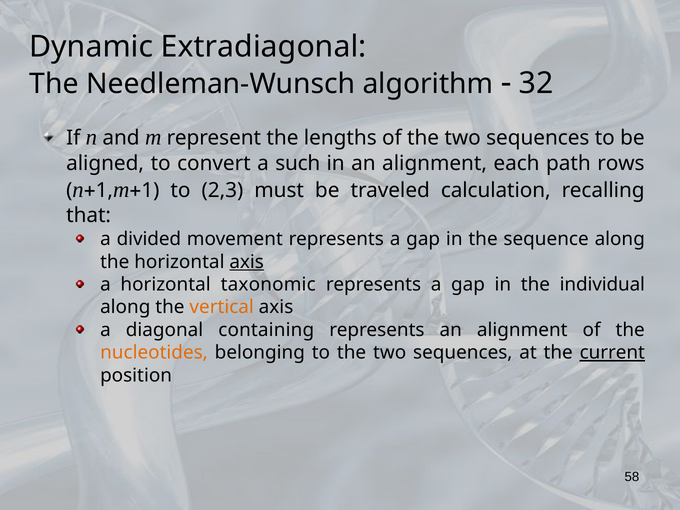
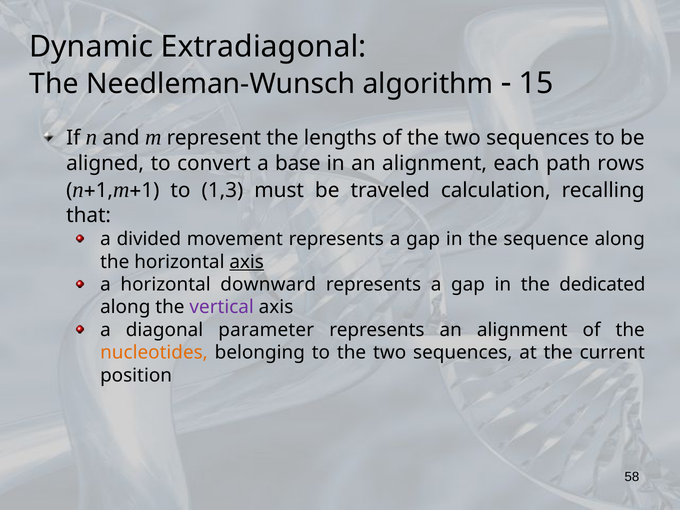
32: 32 -> 15 (536, 83)
such: such -> base (298, 163)
2,3: 2,3 -> 1,3 (222, 190)
taxonomic: taxonomic -> downward (268, 285)
individual: individual -> dedicated (602, 285)
vertical colour: orange -> purple (222, 307)
containing: containing -> parameter (266, 330)
current underline: present -> none (612, 353)
